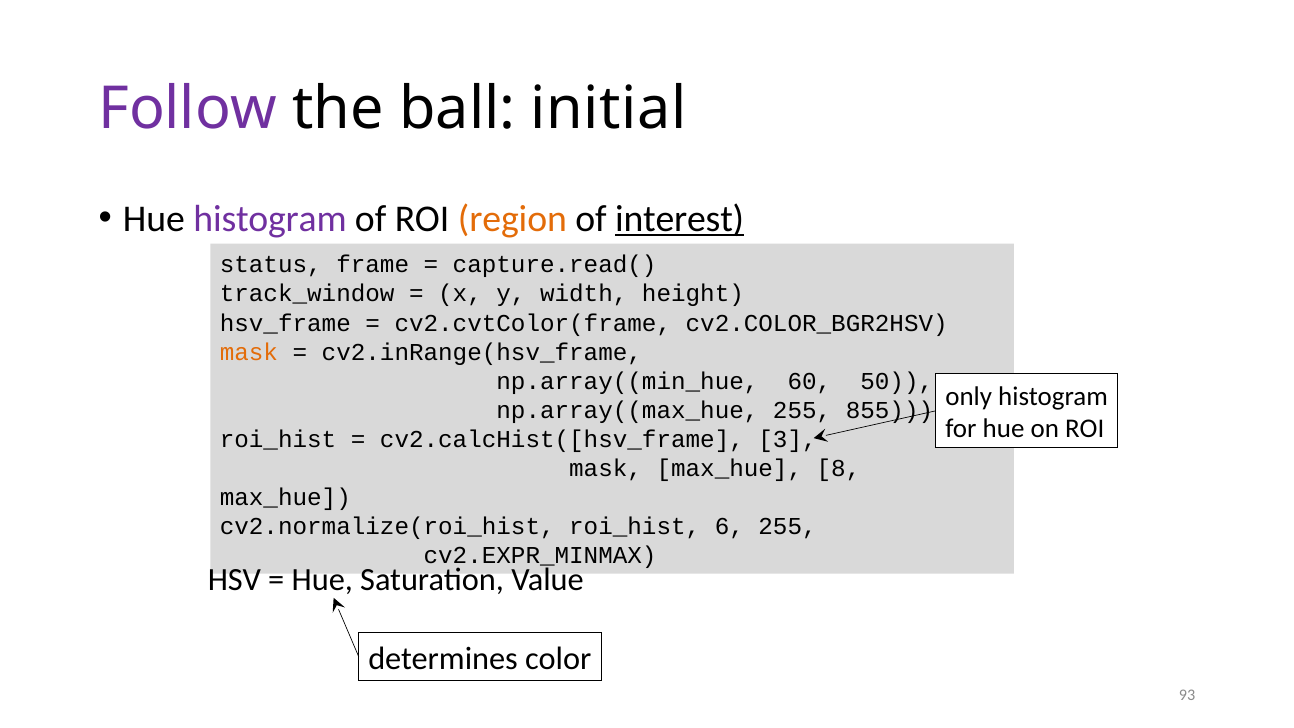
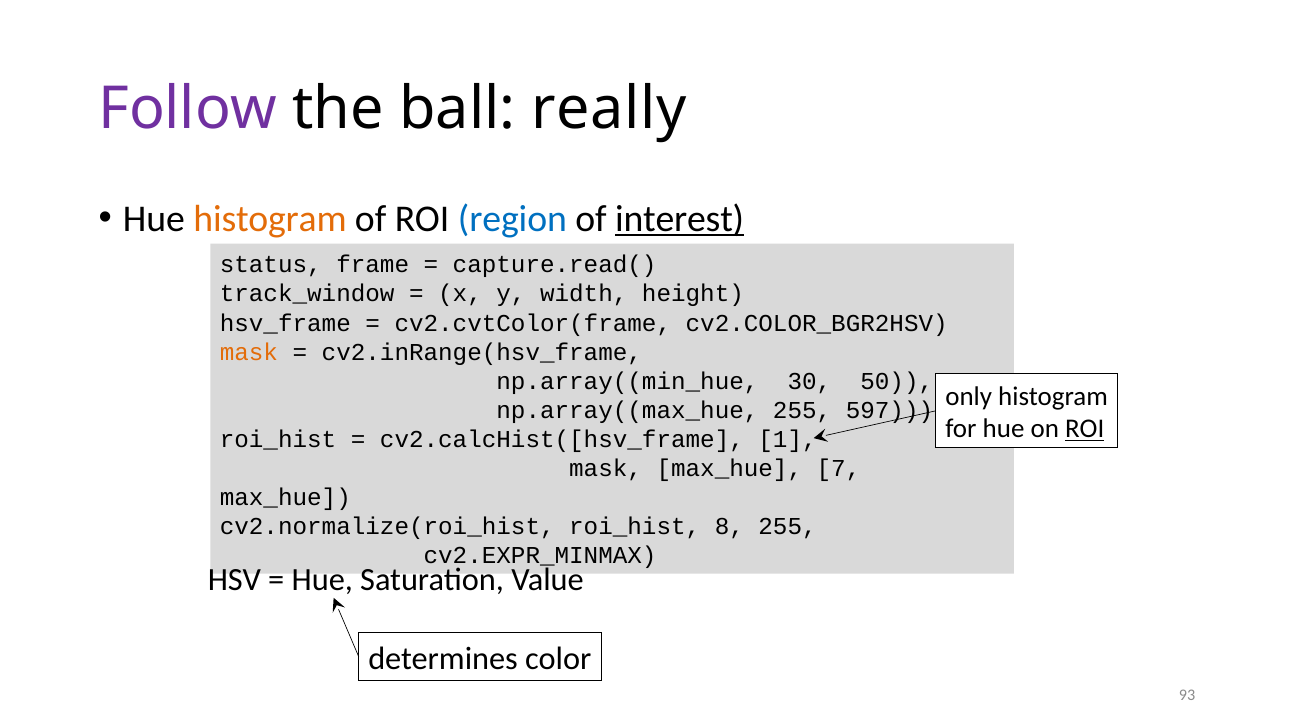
initial: initial -> really (609, 109)
histogram colour: purple -> orange (270, 219)
region colour: orange -> blue (512, 219)
60: 60 -> 30 (809, 381)
855: 855 -> 597 (889, 410)
ROI underline: none -> present (1085, 429)
3: 3 -> 1 (788, 439)
8: 8 -> 7 (838, 469)
6: 6 -> 8 (729, 527)
